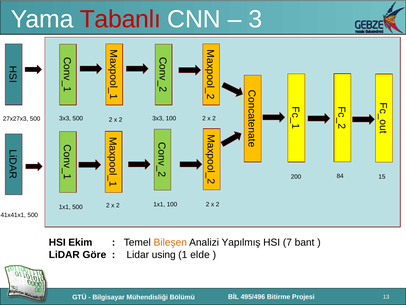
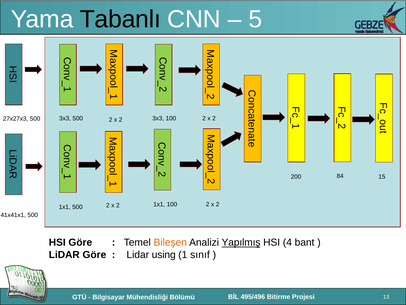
Tabanlı colour: red -> black (120, 19)
3: 3 -> 5 (255, 19)
HSI Ekim: Ekim -> Göre (80, 242)
Yapılmış underline: none -> present (241, 242)
7: 7 -> 4 (287, 242)
elde: elde -> sınıf (200, 254)
